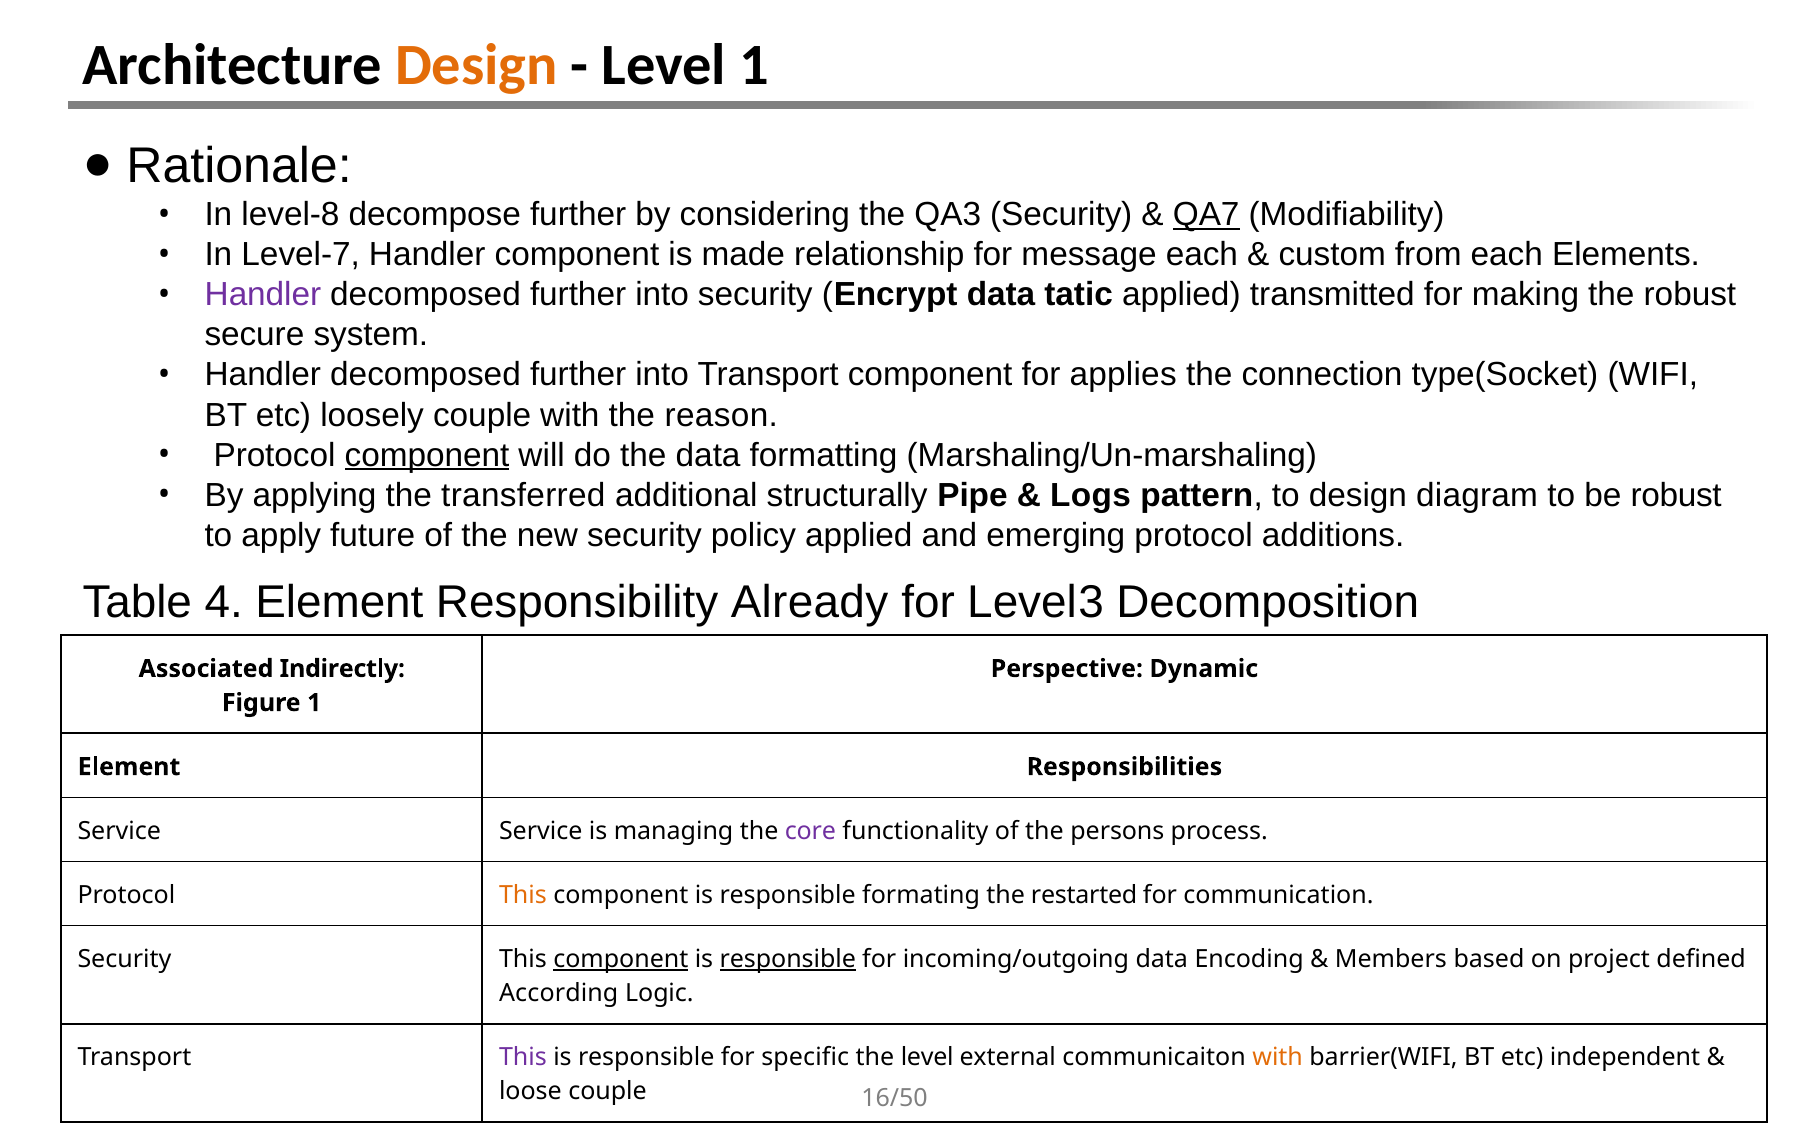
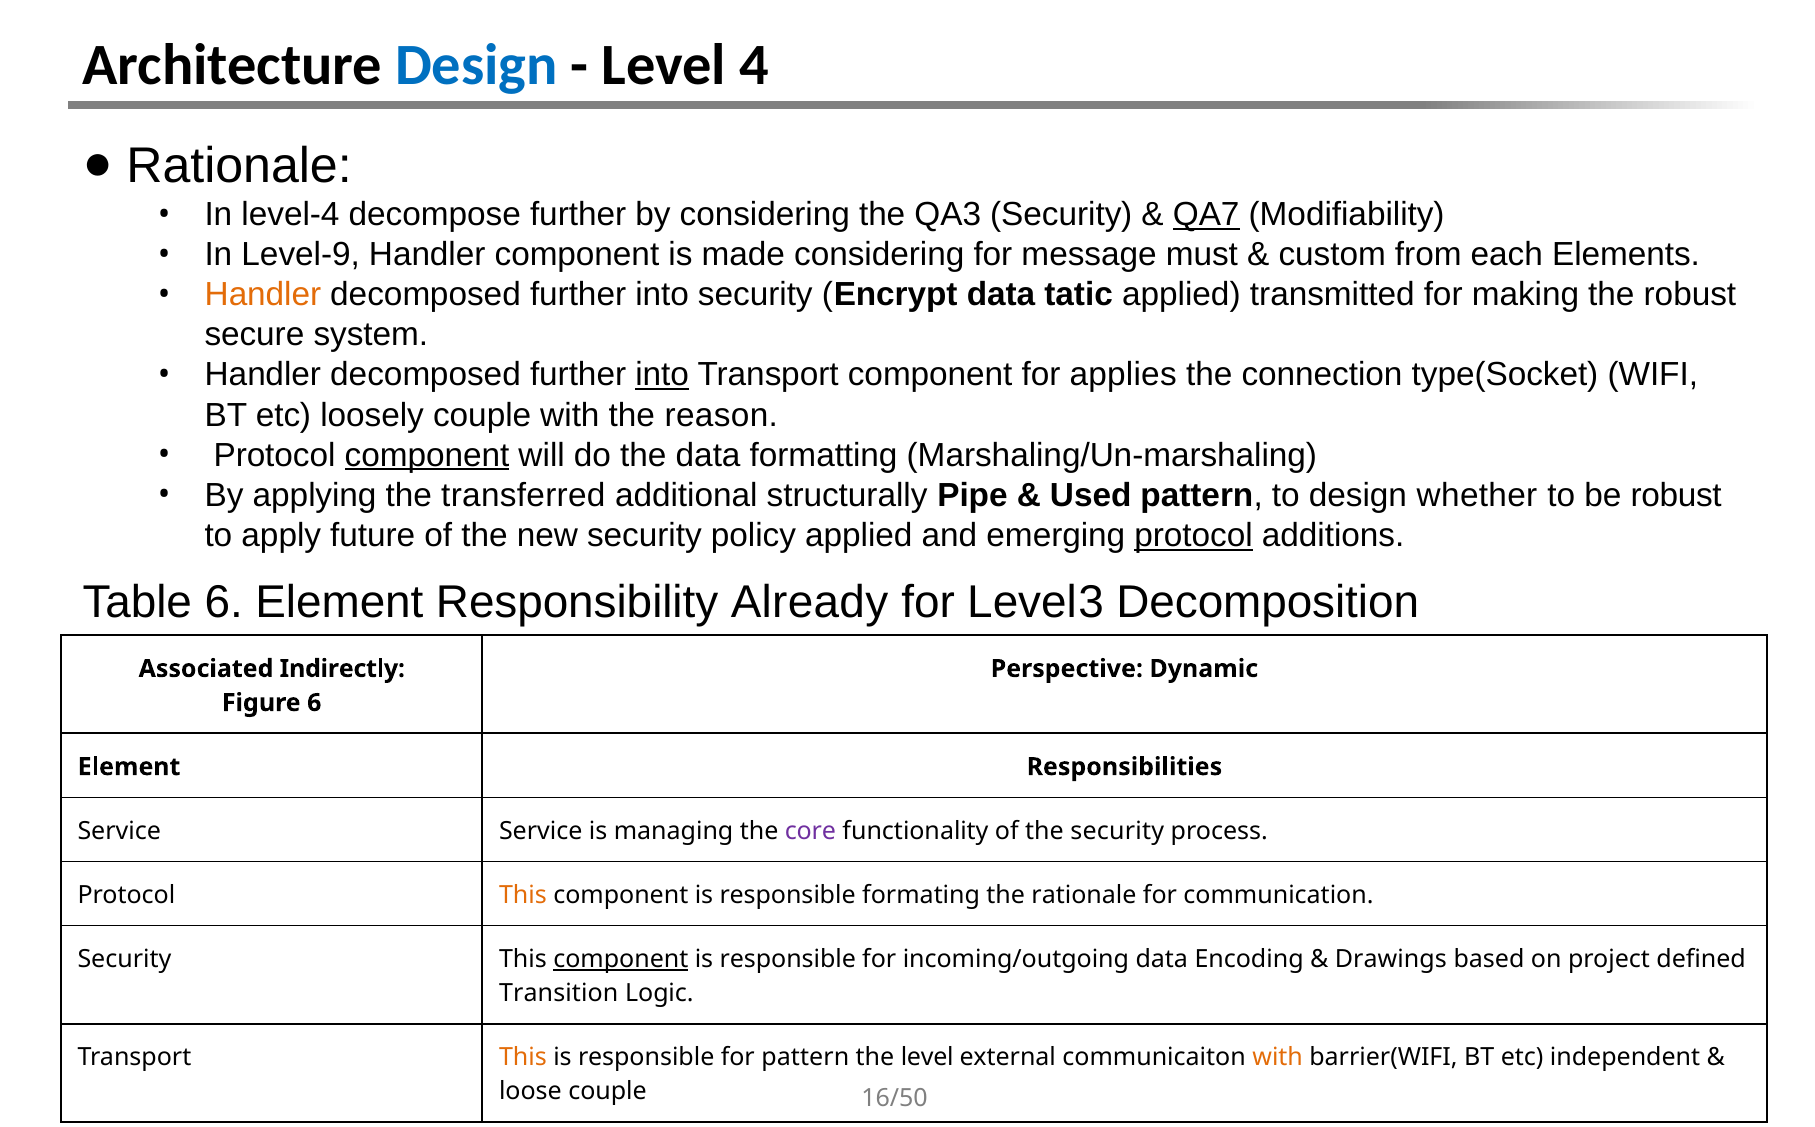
Design colour: orange -> blue (476, 65)
Level 1: 1 -> 4 (754, 65)
level-8: level-8 -> level-4 (290, 215)
Level-7: Level-7 -> Level-9 (301, 255)
made relationship: relationship -> considering (879, 255)
message each: each -> must (1202, 255)
Handler colour: purple -> orange (263, 295)
into underline: none -> present (662, 375)
Logs: Logs -> Used (1091, 495)
diagram: diagram -> whether (1477, 495)
protocol underline: none -> present (1194, 535)
Table 4: 4 -> 6 (224, 602)
Figure 1: 1 -> 6 (314, 702)
the persons: persons -> security (1117, 831)
the restarted: restarted -> rationale (1084, 895)
responsible underline: present -> none (788, 959)
Members: Members -> Drawings (1391, 959)
According: According -> Transition (559, 993)
This colour: purple -> orange (523, 1057)
for specific: specific -> pattern (805, 1057)
